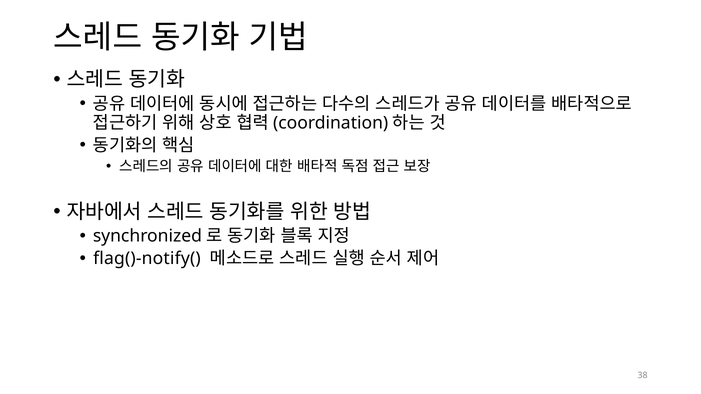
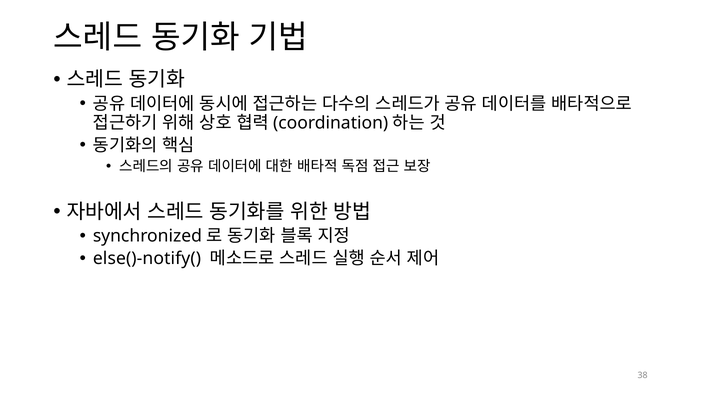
flag()-notify(: flag()-notify( -> else()-notify( (147, 259)
